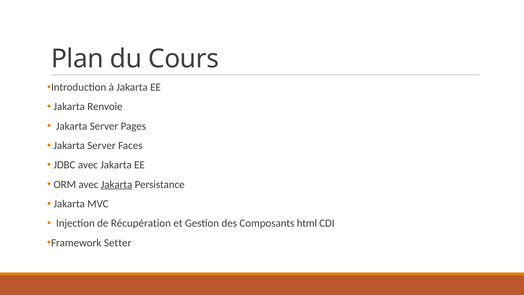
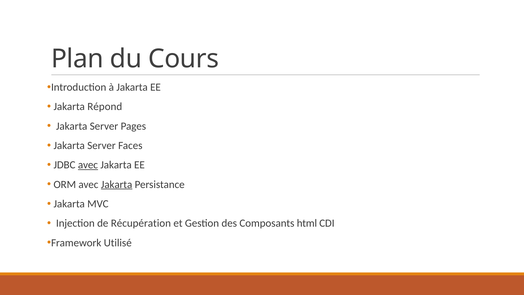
Renvoie: Renvoie -> Répond (105, 107)
avec underline: none -> present (88, 165)
Setter: Setter -> Utilisé (118, 243)
